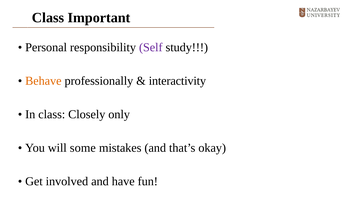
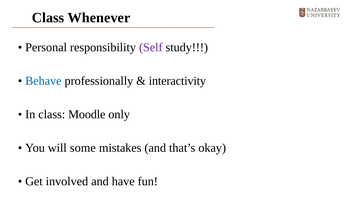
Important: Important -> Whenever (99, 18)
Behave colour: orange -> blue (43, 81)
Closely: Closely -> Moodle (87, 114)
